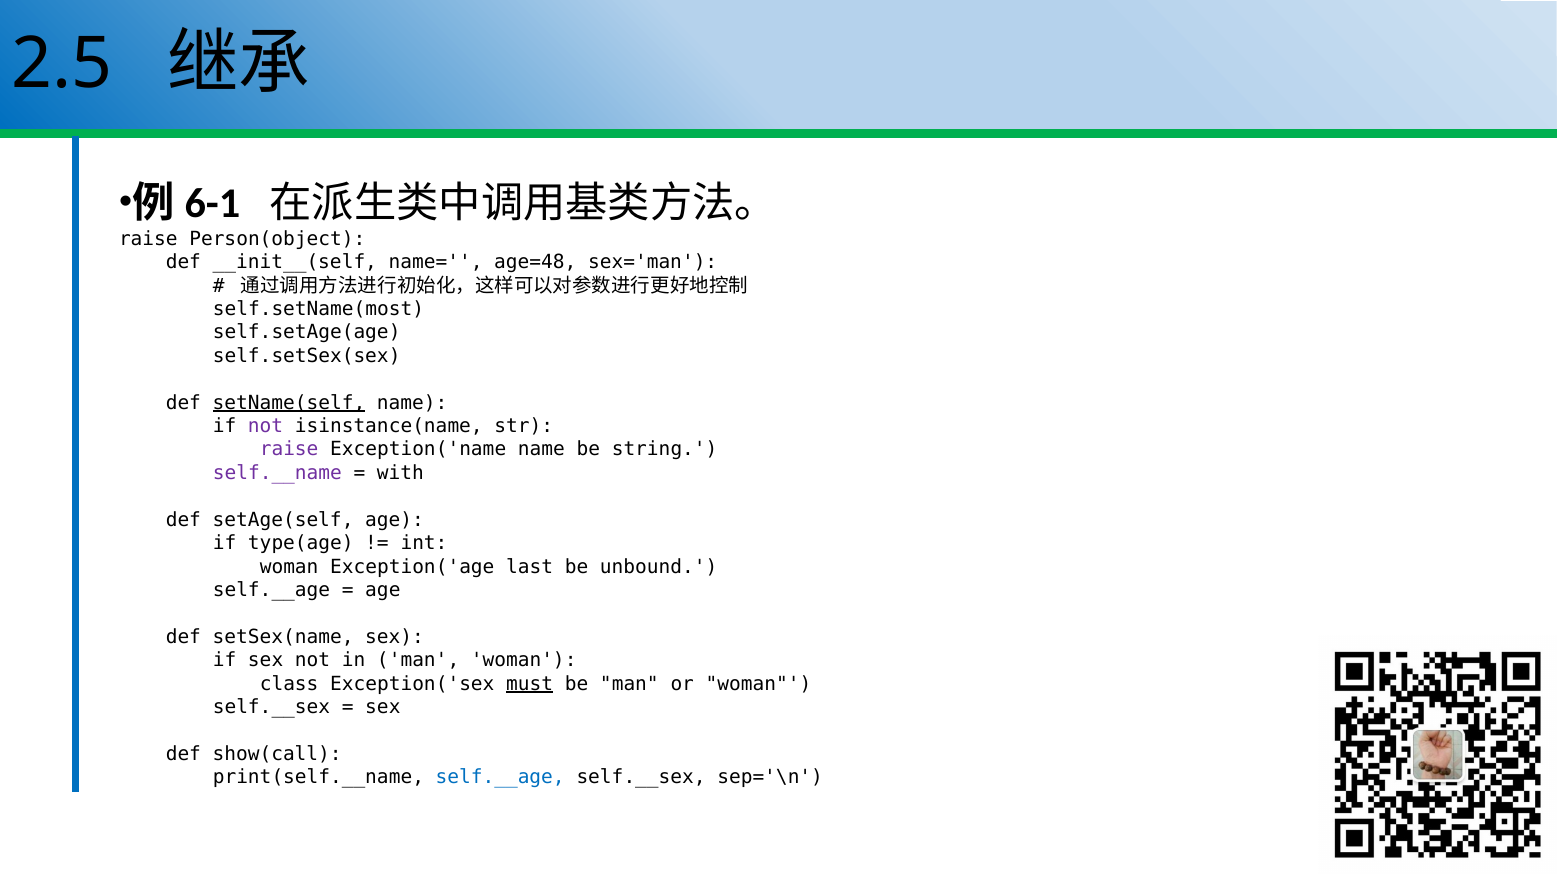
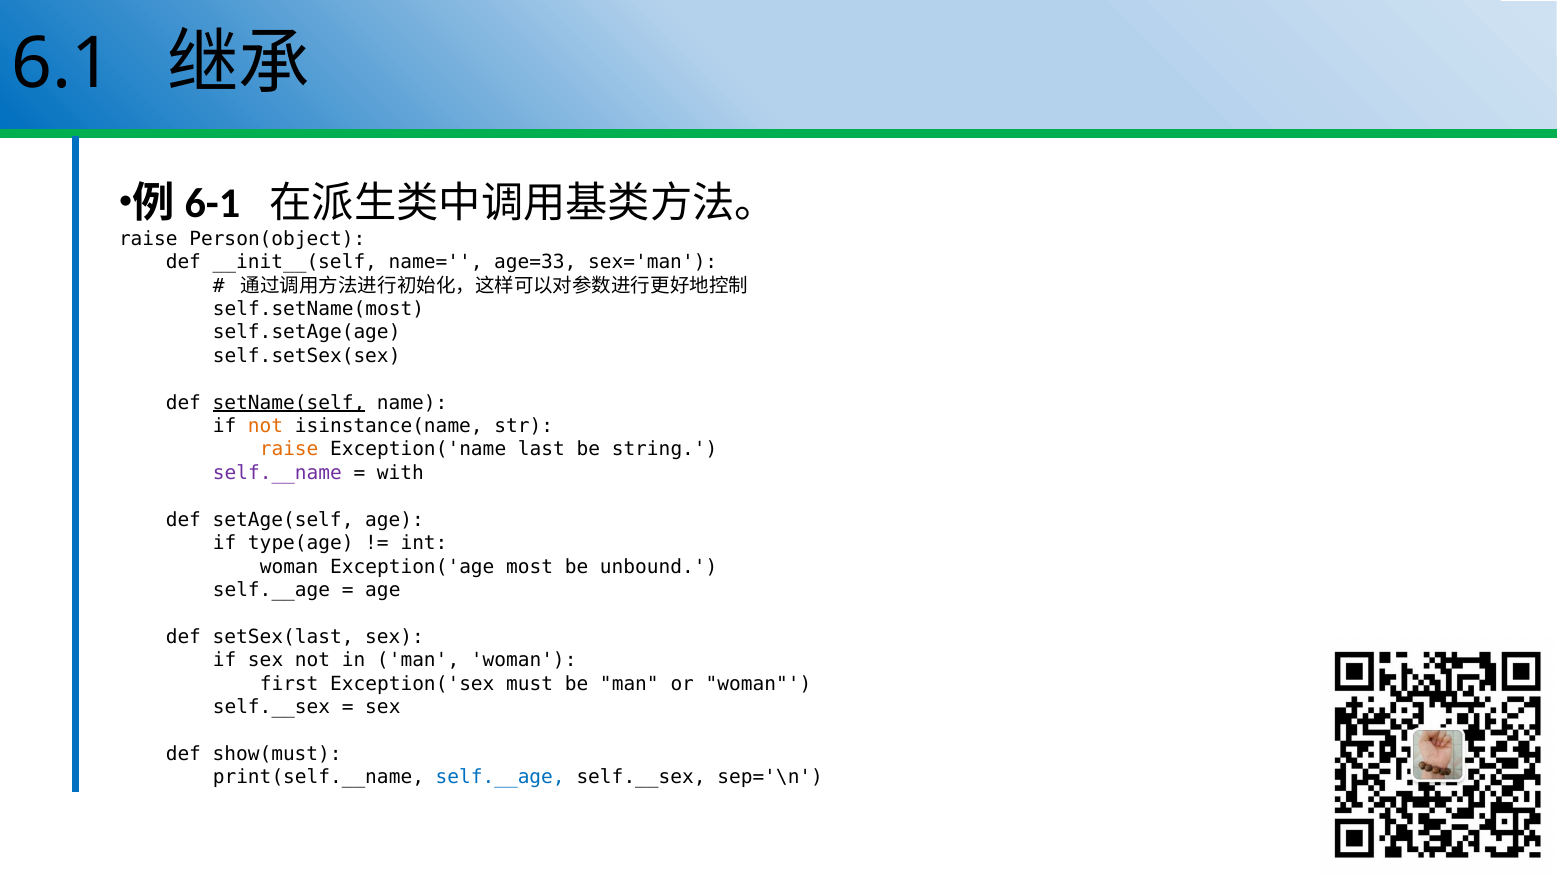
2.5: 2.5 -> 6.1 (62, 64)
age=48: age=48 -> age=33 (535, 262)
not colour: purple -> orange (266, 426)
raise colour: purple -> orange (289, 450)
Exception('name name: name -> last (541, 450)
last: last -> most (530, 567)
setSex(name: setSex(name -> setSex(last (283, 637)
class: class -> first (289, 684)
must underline: present -> none (530, 684)
show(call: show(call -> show(must (277, 754)
